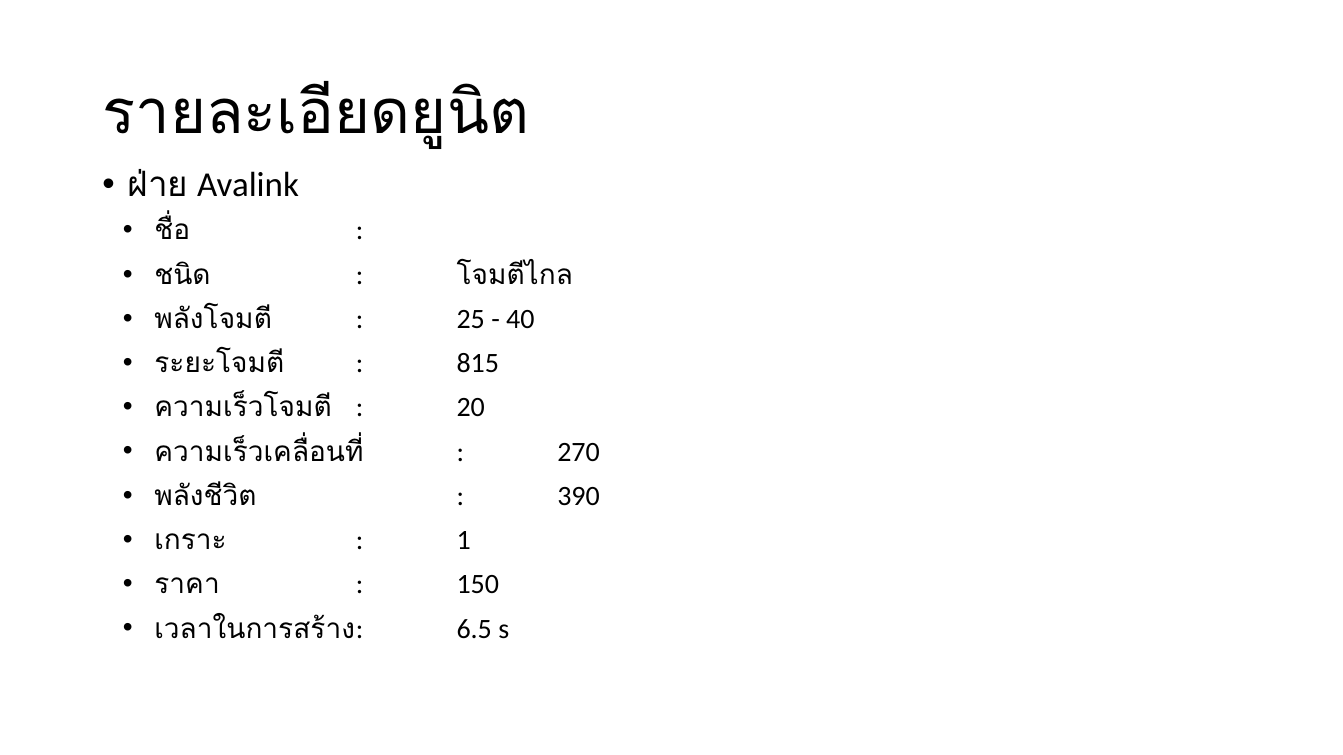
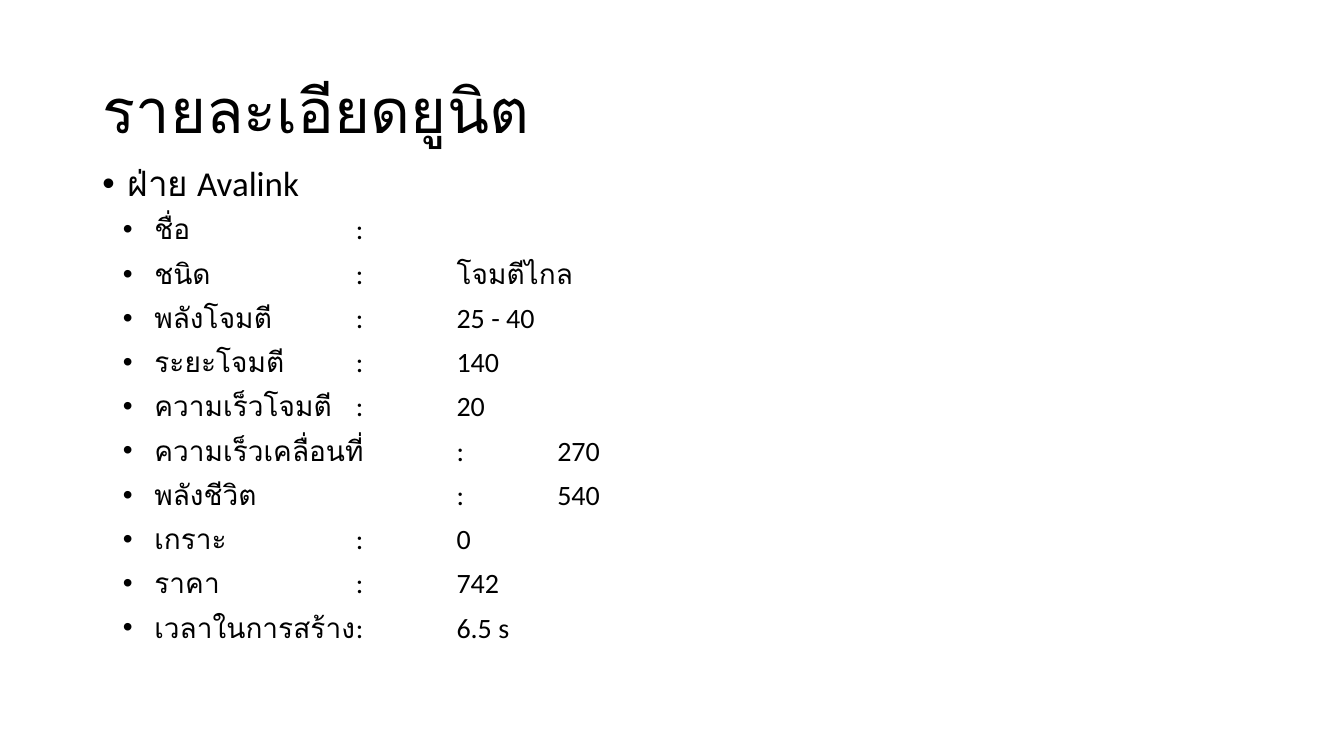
815: 815 -> 140 (478, 364)
390: 390 -> 540 (579, 496)
1: 1 -> 0 (464, 541)
150: 150 -> 742 (478, 585)
